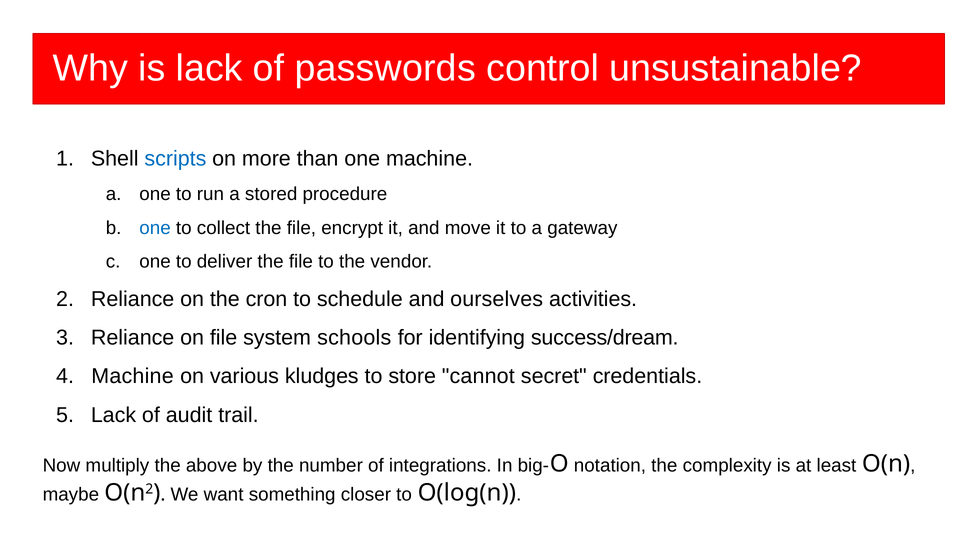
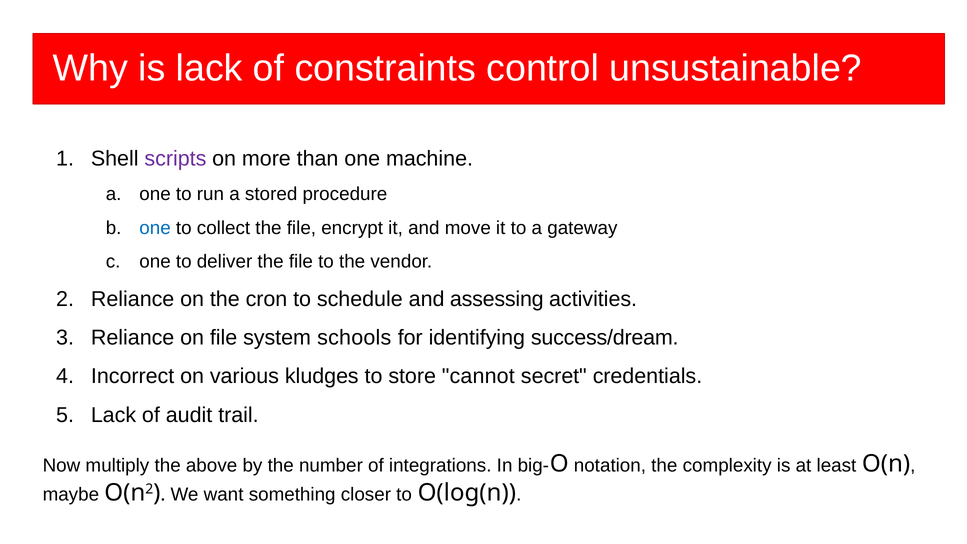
passwords: passwords -> constraints (385, 68)
scripts colour: blue -> purple (175, 159)
ourselves: ourselves -> assessing (497, 299)
Machine: Machine -> Incorrect (133, 376)
